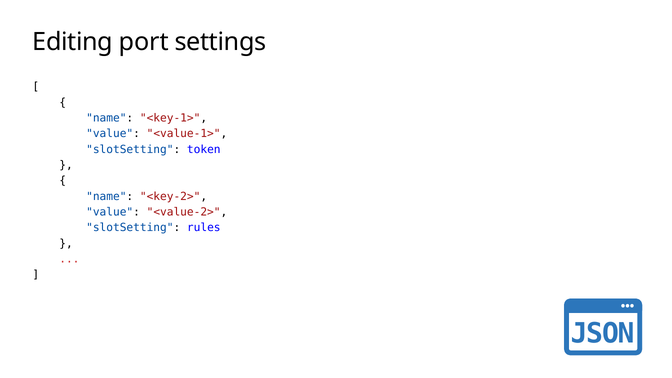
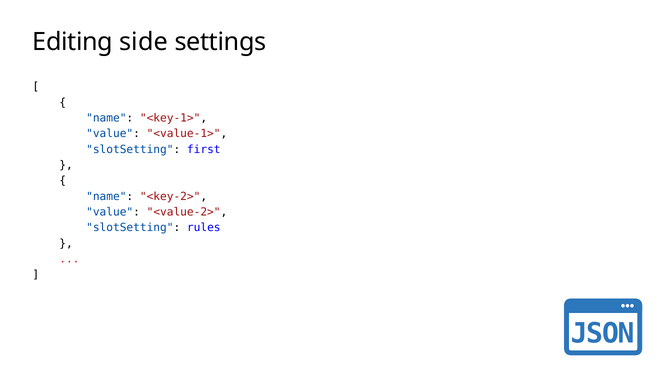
port: port -> side (144, 42)
token: token -> first (204, 149)
